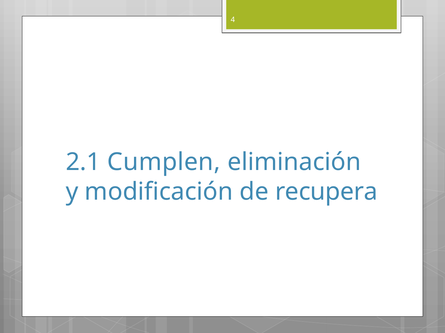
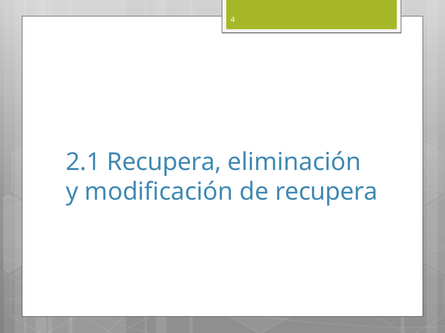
2.1 Cumplen: Cumplen -> Recupera (164, 162)
